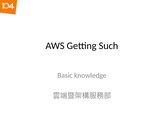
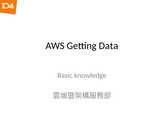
Such: Such -> Data (109, 46)
